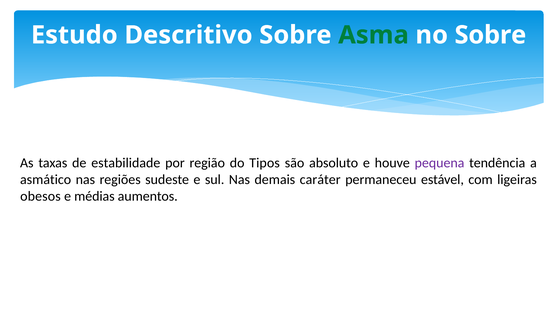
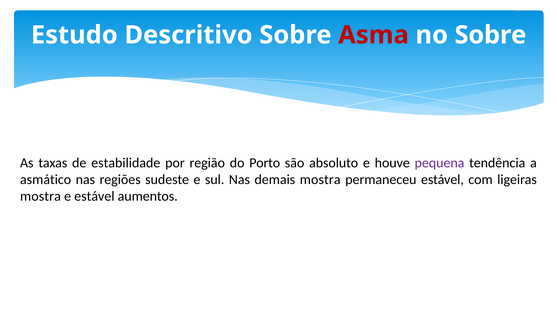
Asma colour: green -> red (374, 35)
Tipos: Tipos -> Porto (265, 163)
demais caráter: caráter -> mostra (320, 180)
obesos: obesos -> mostra (40, 196)
e médias: médias -> estável (94, 196)
